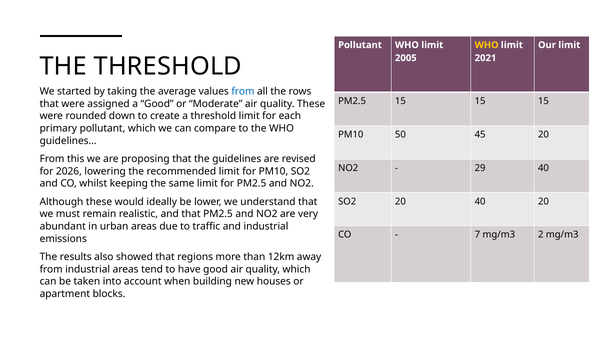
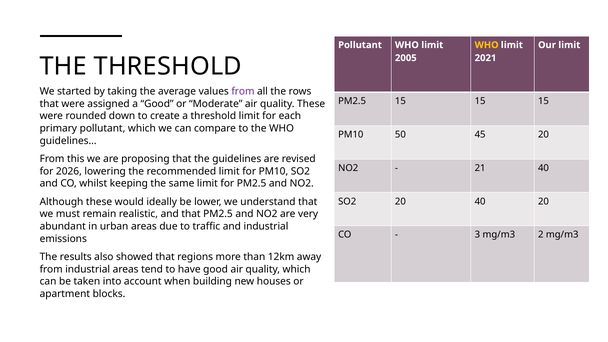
from colour: blue -> purple (243, 91)
29: 29 -> 21 (480, 168)
7: 7 -> 3 (477, 235)
